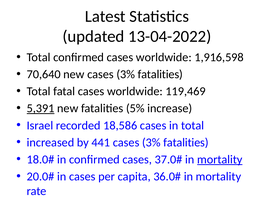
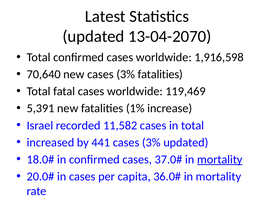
13-04-2022: 13-04-2022 -> 13-04-2070 (170, 37)
5,391 underline: present -> none (41, 109)
5%: 5% -> 1% (135, 109)
18,586: 18,586 -> 11,582 (120, 126)
441 cases 3% fatalities: fatalities -> updated (186, 143)
